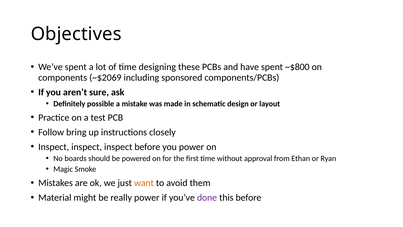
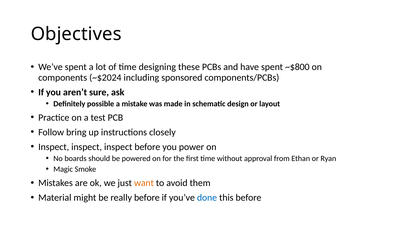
~$2069: ~$2069 -> ~$2024 (105, 77)
really power: power -> before (147, 197)
done colour: purple -> blue (207, 197)
